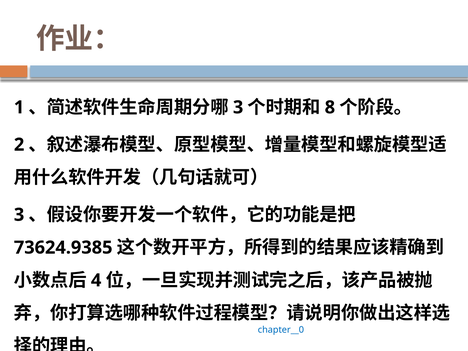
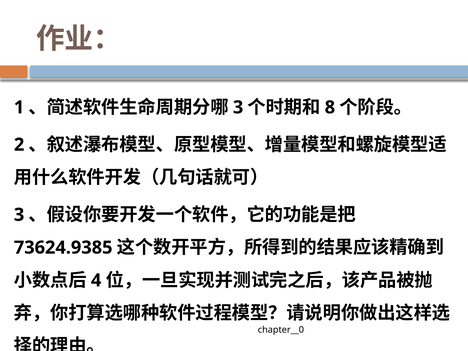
chapter__0 colour: blue -> black (281, 330)
